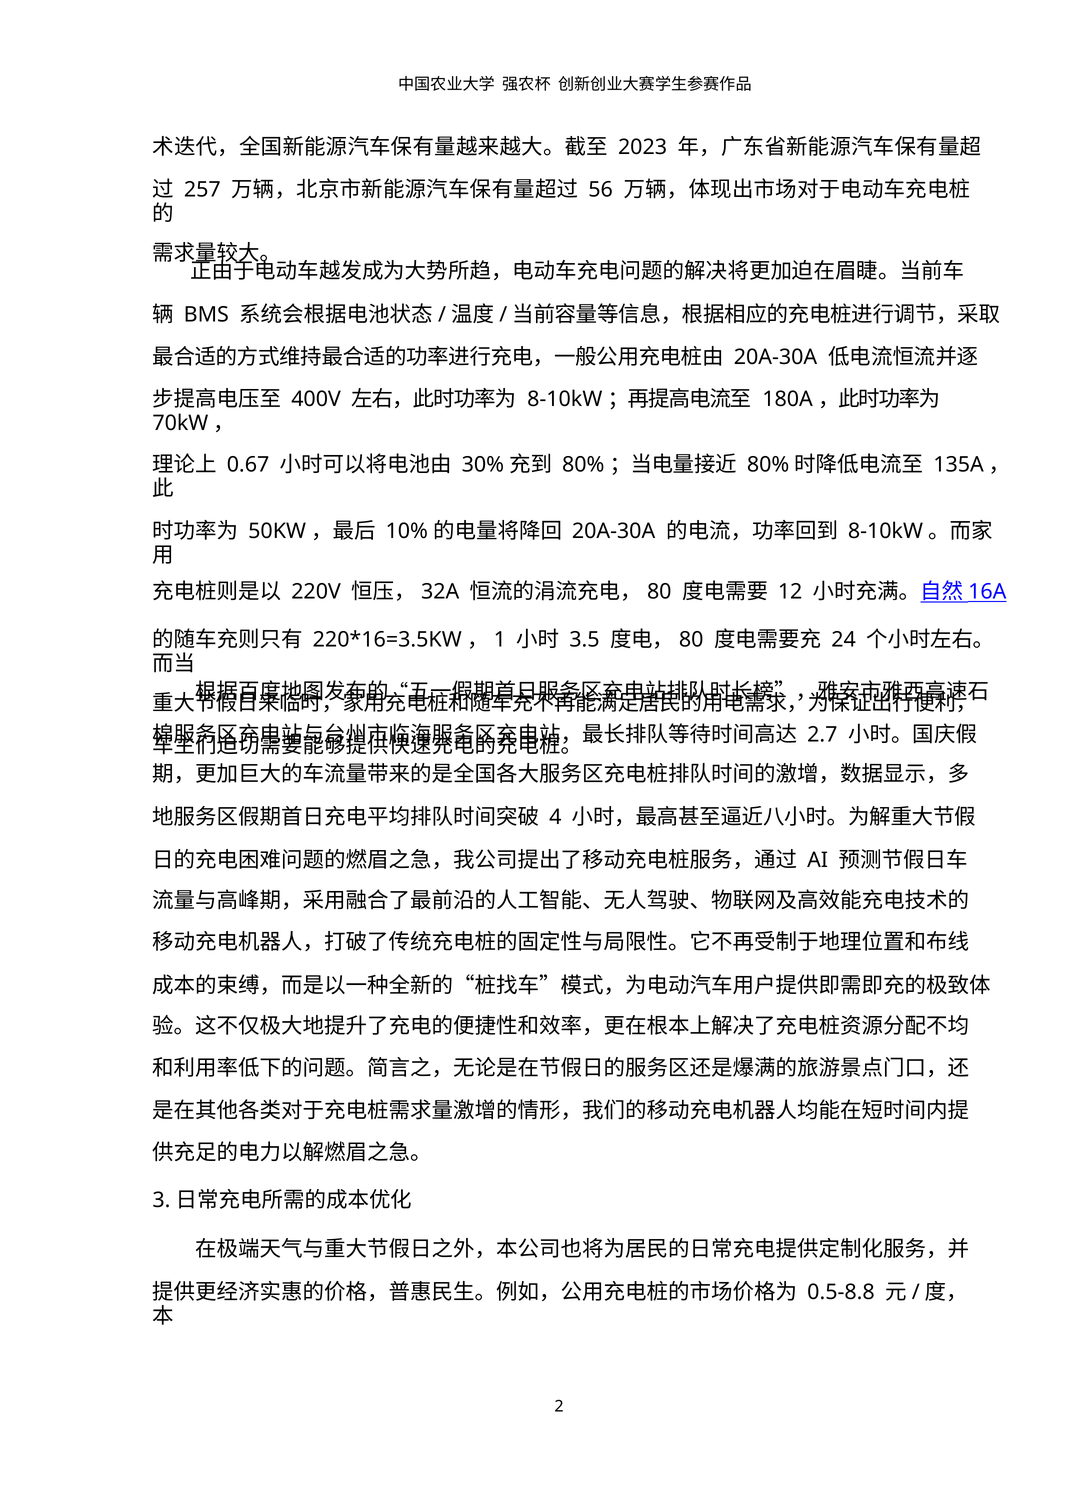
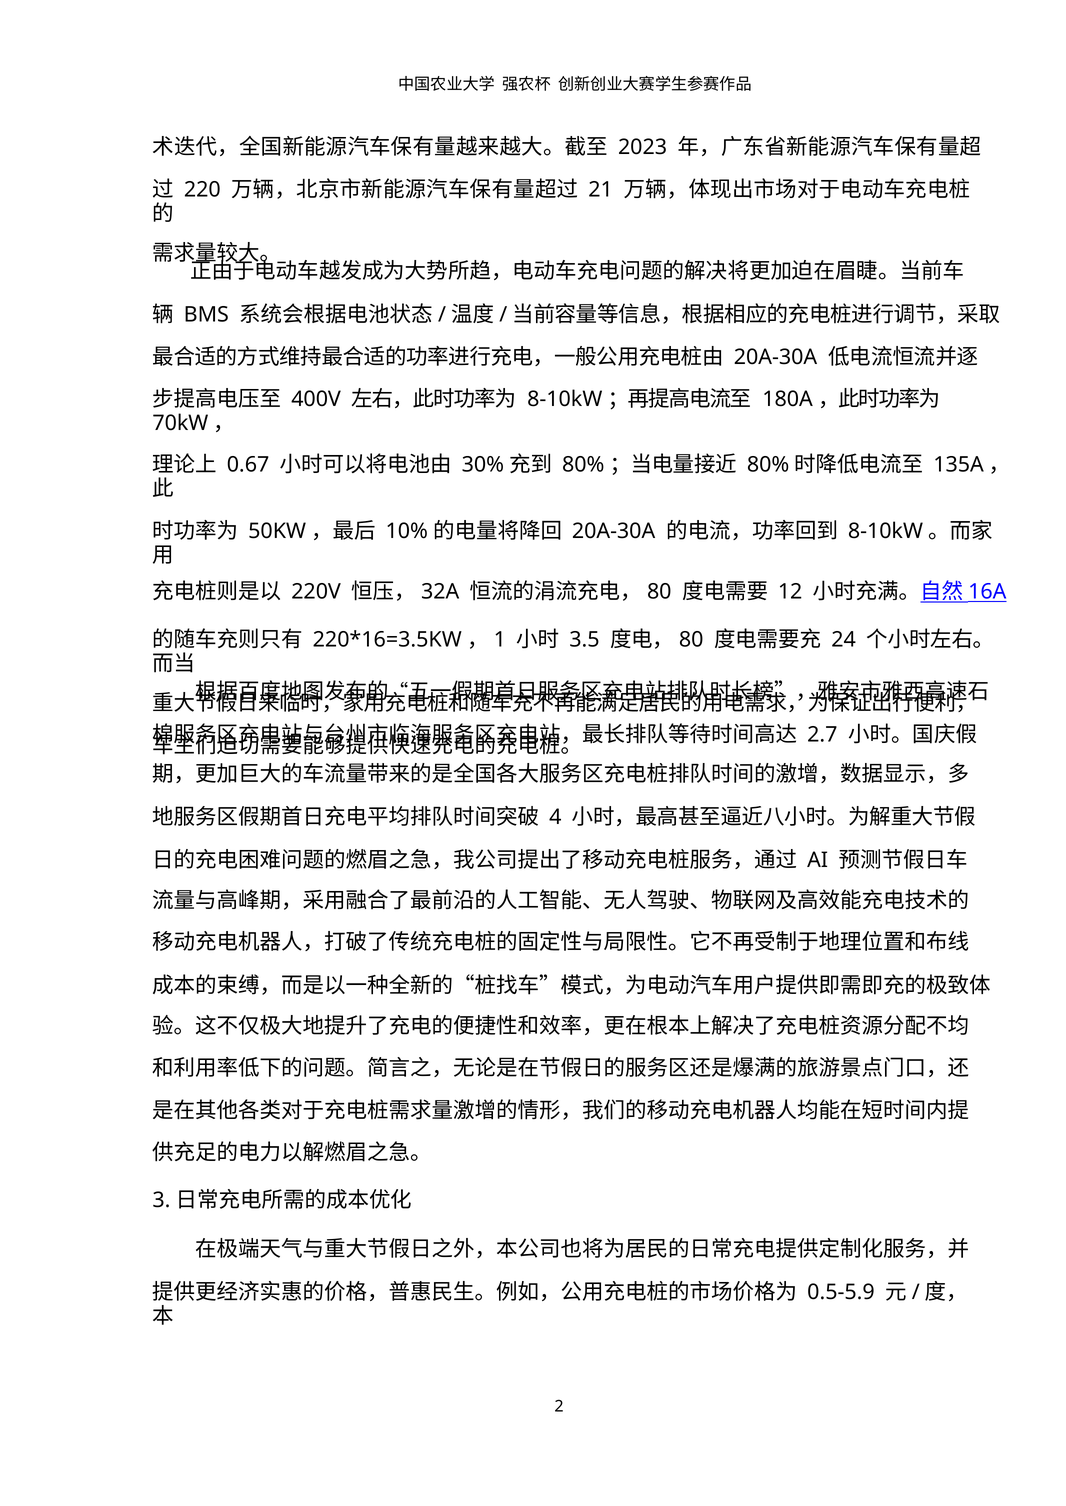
257: 257 -> 220 (202, 190)
56: 56 -> 21 (601, 190)
0.5-8.8: 0.5-8.8 -> 0.5-5.9 (841, 1293)
